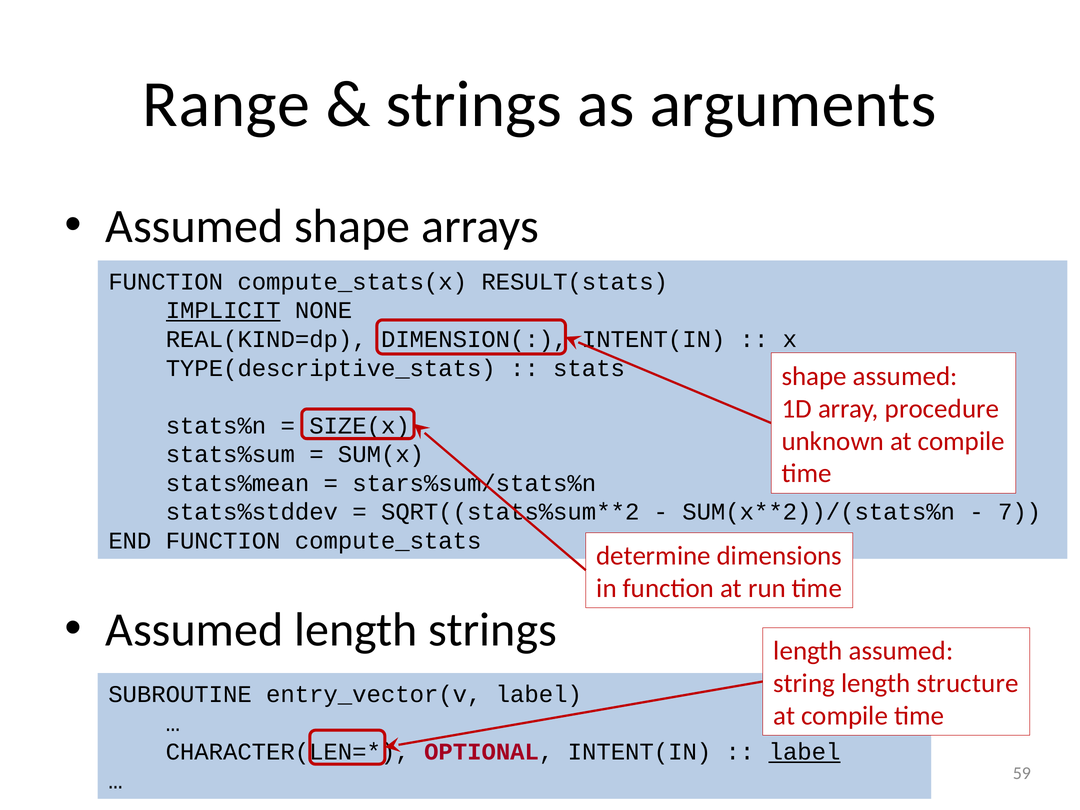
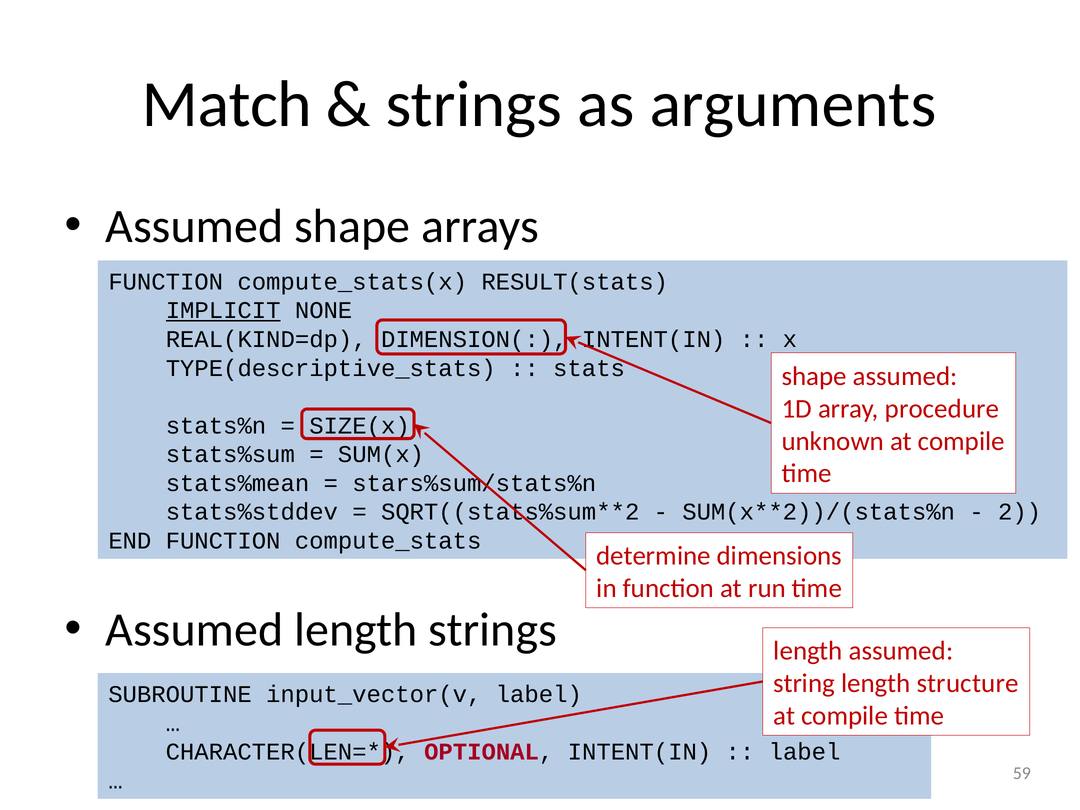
Range: Range -> Match (227, 105)
7: 7 -> 2 (1020, 512)
entry_vector(v: entry_vector(v -> input_vector(v (374, 694)
label underline: present -> none (805, 752)
